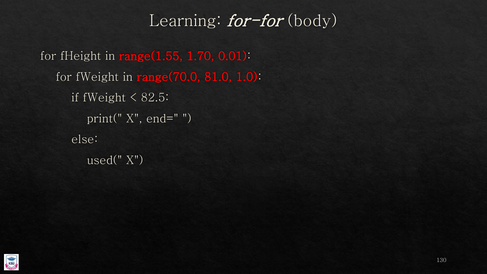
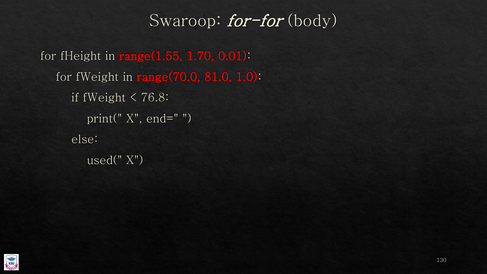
Learning: Learning -> Swaroop (185, 21)
82.5: 82.5 -> 76.8 (155, 98)
